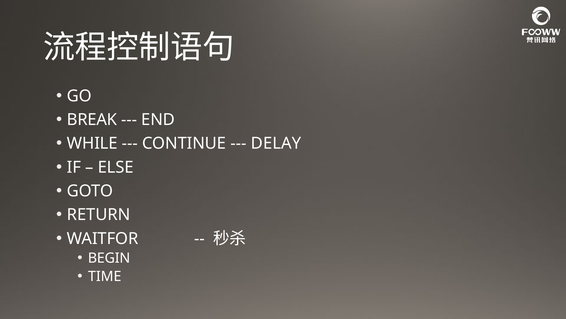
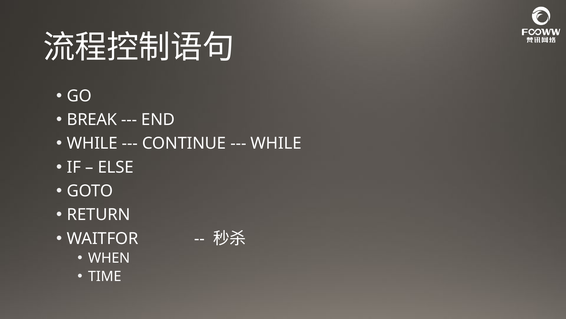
DELAY: DELAY -> WHILE (276, 143)
BEGIN: BEGIN -> WHEN (109, 258)
